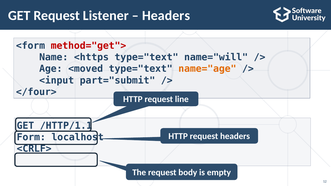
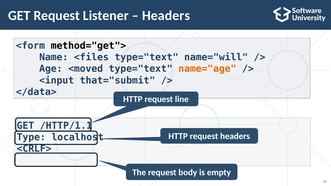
method="get"> colour: red -> black (88, 46)
<https: <https -> <files (91, 57)
part="submit: part="submit -> that="submit (117, 80)
</four>: </four> -> </data> (36, 92)
Form: Form -> Type (31, 137)
